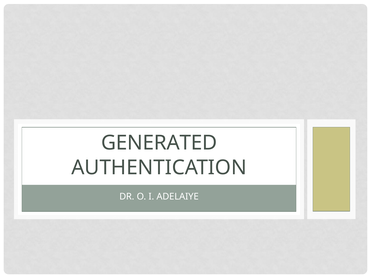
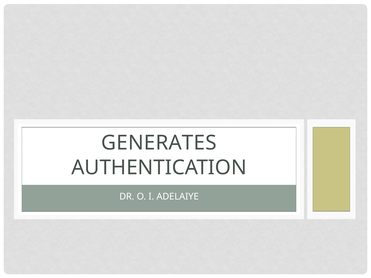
GENERATED: GENERATED -> GENERATES (159, 143)
